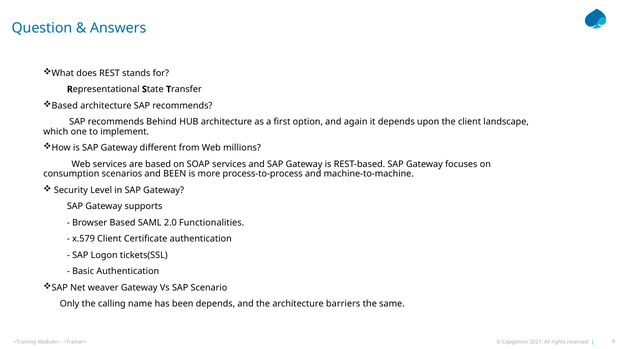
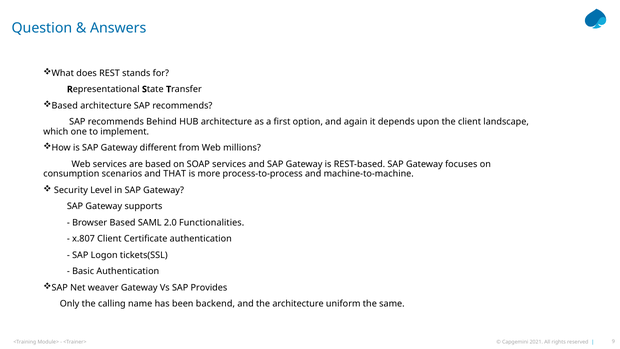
and BEEN: BEEN -> THAT (175, 174)
x.579: x.579 -> x.807 (84, 239)
Scenario: Scenario -> Provides (209, 287)
been depends: depends -> backend (215, 304)
barriers: barriers -> uniform (343, 304)
